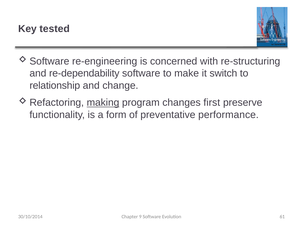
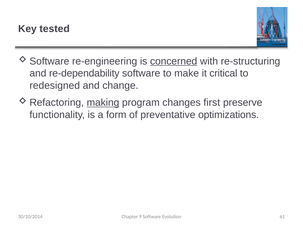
concerned underline: none -> present (174, 61)
switch: switch -> critical (223, 73)
relationship: relationship -> redesigned (55, 86)
performance: performance -> optimizations (229, 115)
